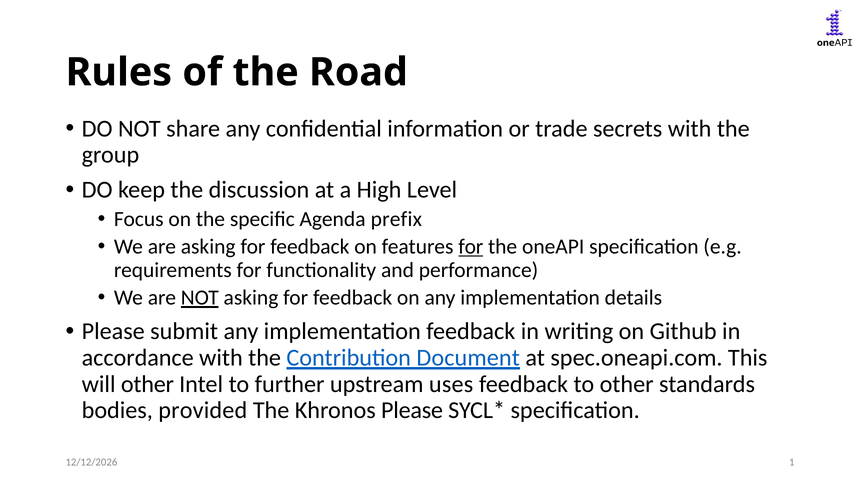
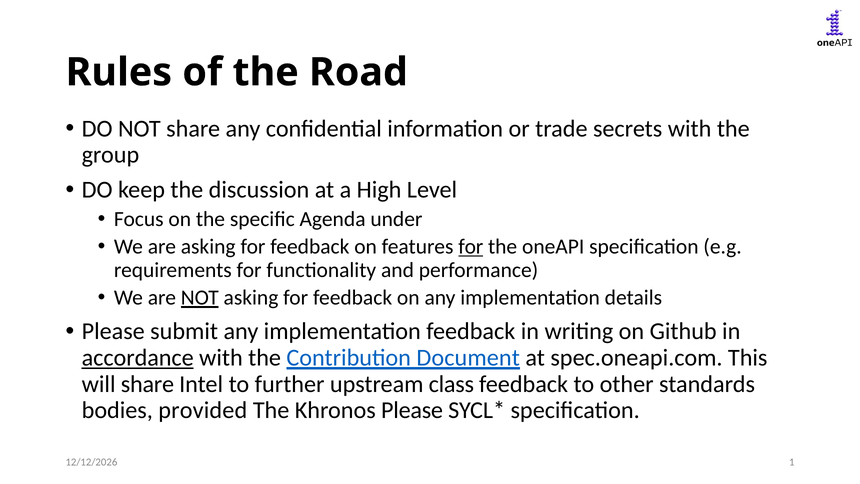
prefix: prefix -> under (396, 219)
accordance underline: none -> present (138, 358)
will other: other -> share (147, 384)
uses: uses -> class (451, 384)
